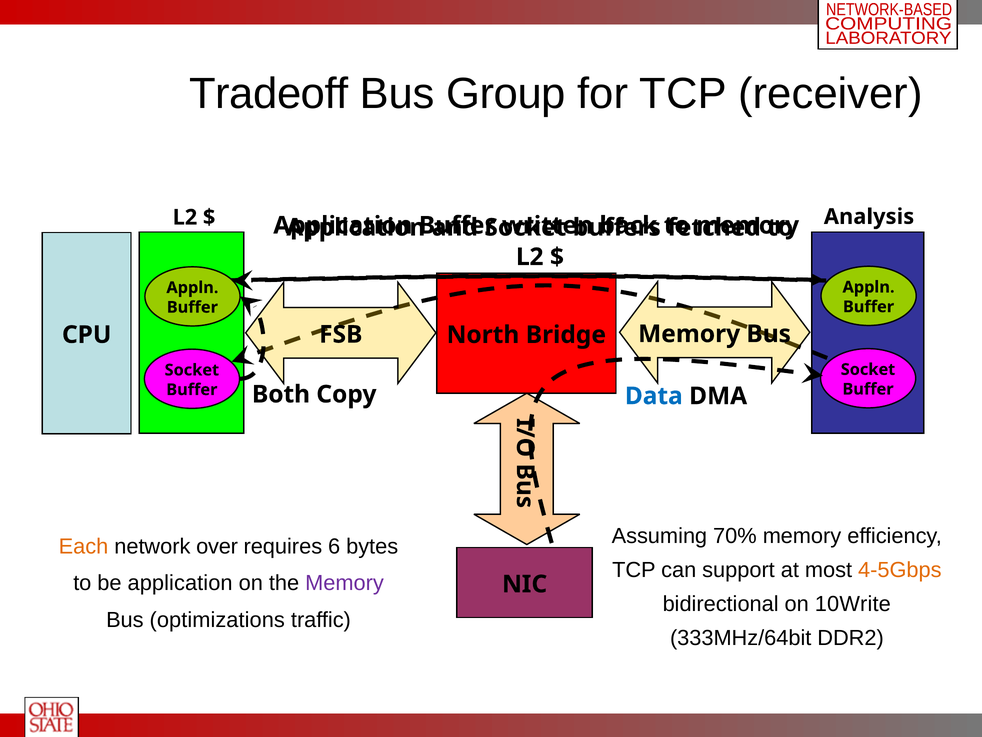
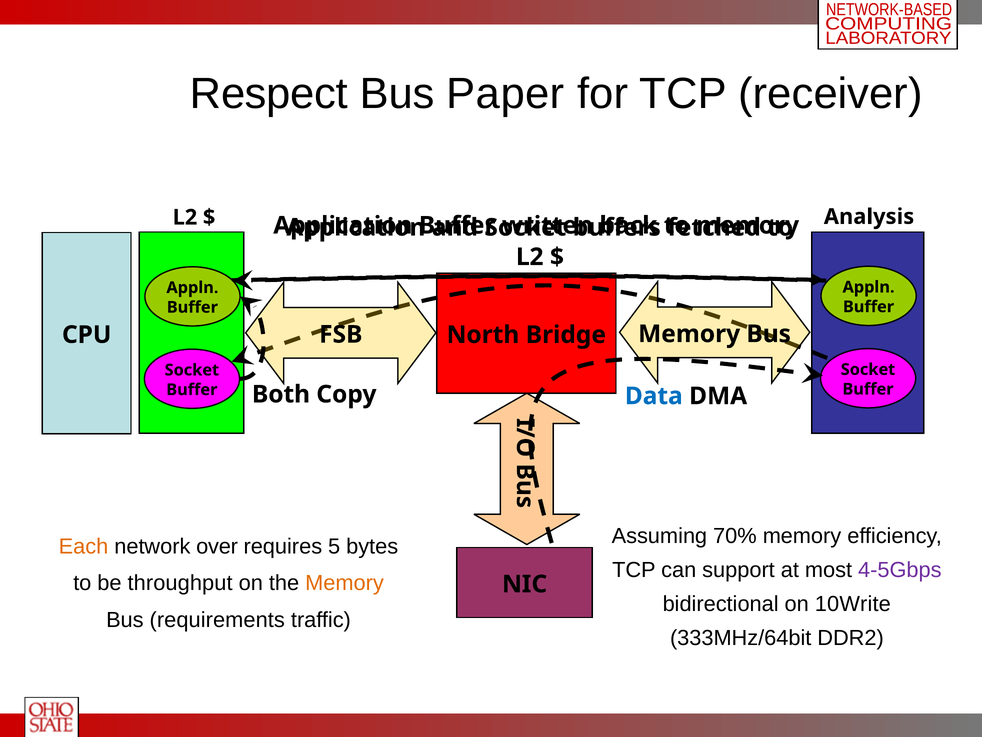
Tradeoff: Tradeoff -> Respect (269, 94)
Group: Group -> Paper (505, 94)
6: 6 -> 5 (334, 546)
4-5Gbps colour: orange -> purple (900, 570)
be application: application -> throughput (180, 583)
Memory colour: purple -> orange (345, 583)
optimizations: optimizations -> requirements (217, 620)
